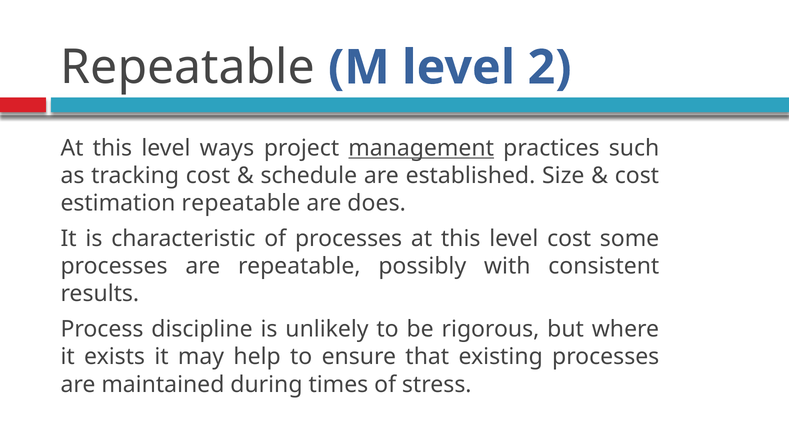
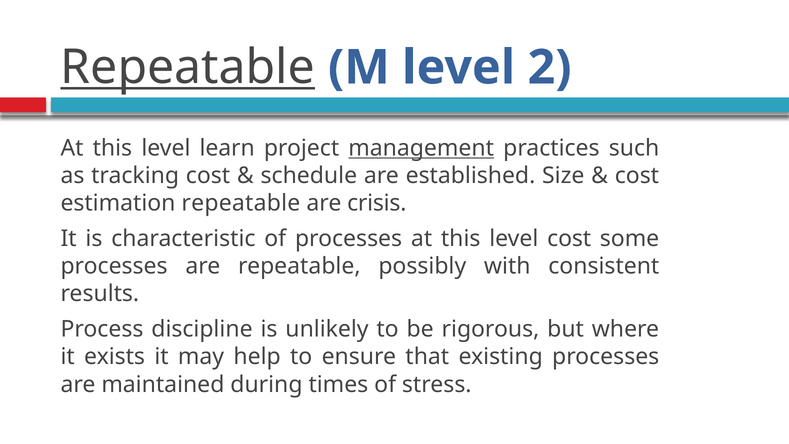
Repeatable underline: none -> present (188, 68)
ways: ways -> learn (227, 148)
does: does -> crisis (377, 203)
